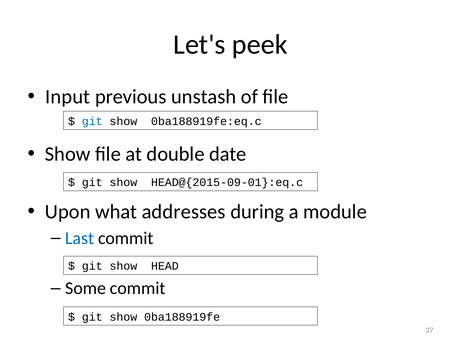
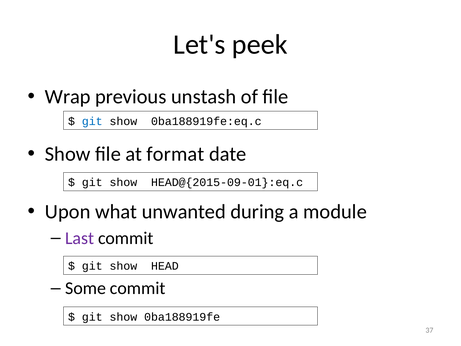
Input: Input -> Wrap (68, 97)
double: double -> format (176, 154)
addresses: addresses -> unwanted (184, 211)
Last colour: blue -> purple (80, 238)
